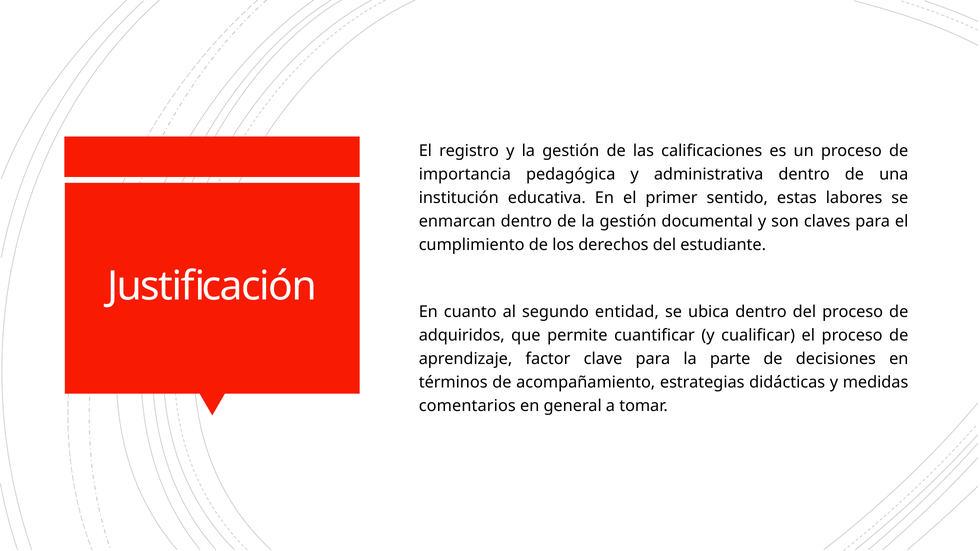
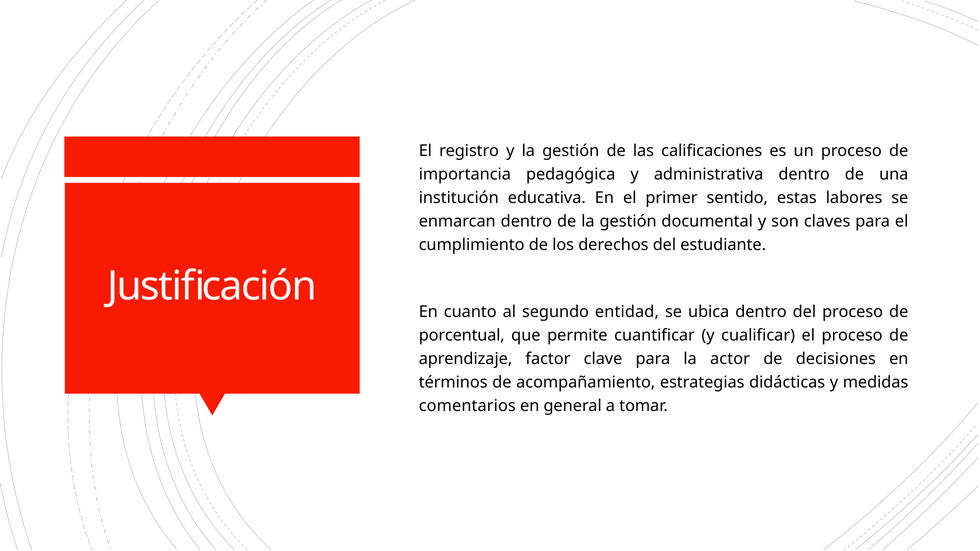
adquiridos: adquiridos -> porcentual (462, 336)
parte: parte -> actor (730, 359)
